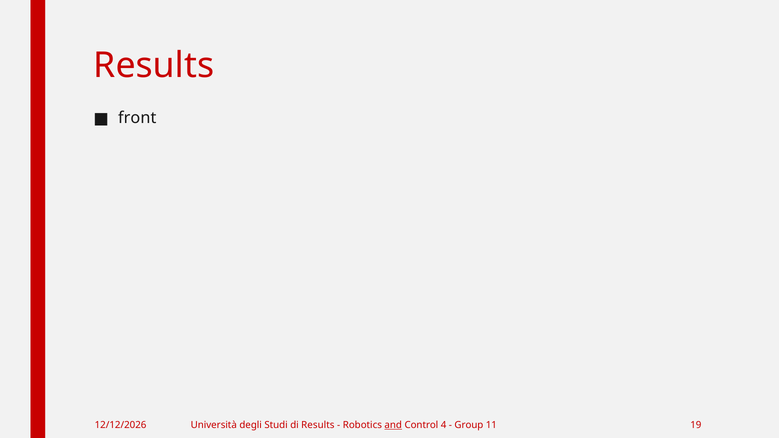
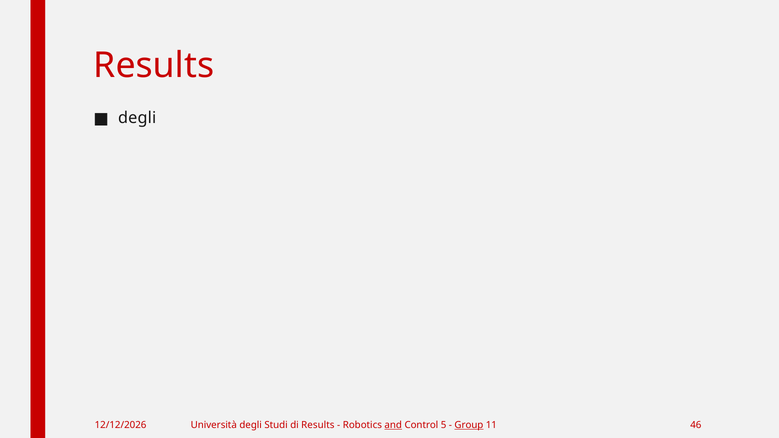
front: front -> degli (137, 118)
4: 4 -> 5 (444, 425)
Group underline: none -> present (469, 425)
19: 19 -> 46 (696, 425)
